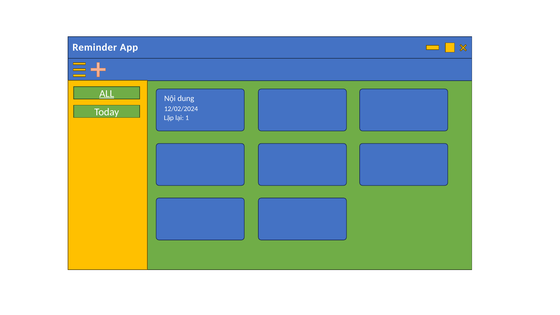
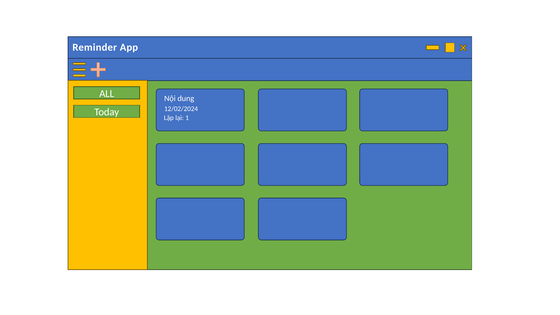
ALL underline: present -> none (107, 94)
